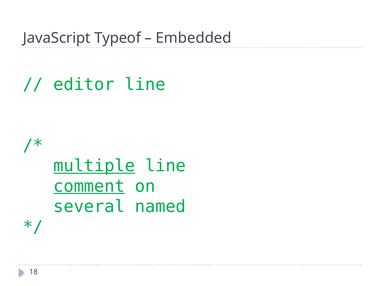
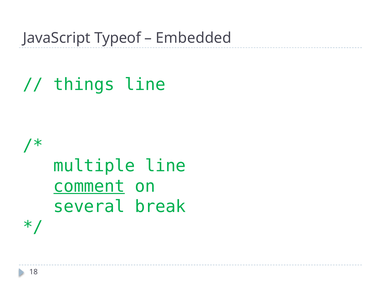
editor: editor -> things (84, 84)
multiple underline: present -> none (94, 166)
named: named -> break (160, 206)
